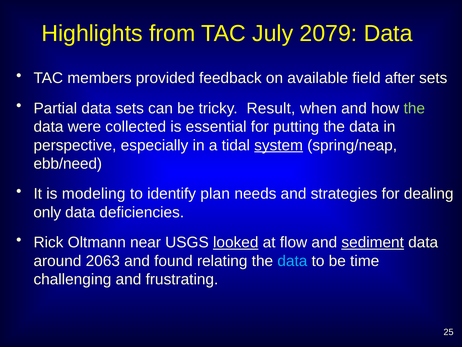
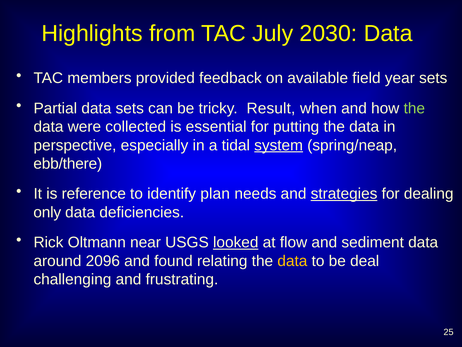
2079: 2079 -> 2030 (328, 34)
after: after -> year (400, 78)
ebb/need: ebb/need -> ebb/there (68, 164)
modeling: modeling -> reference (94, 194)
strategies underline: none -> present (344, 194)
sediment underline: present -> none (373, 242)
2063: 2063 -> 2096 (103, 261)
data colour: light blue -> yellow (292, 261)
time: time -> deal (365, 261)
